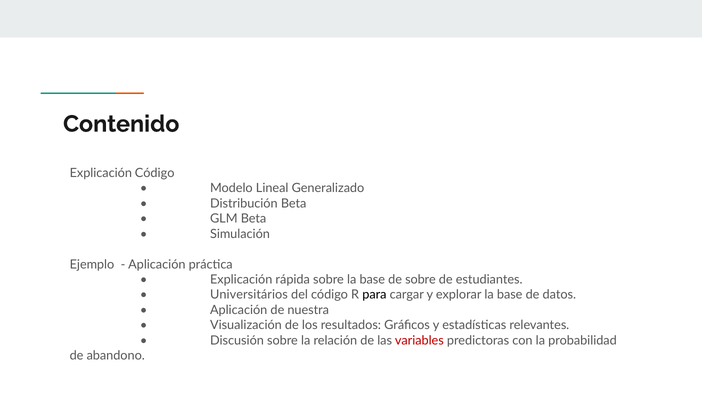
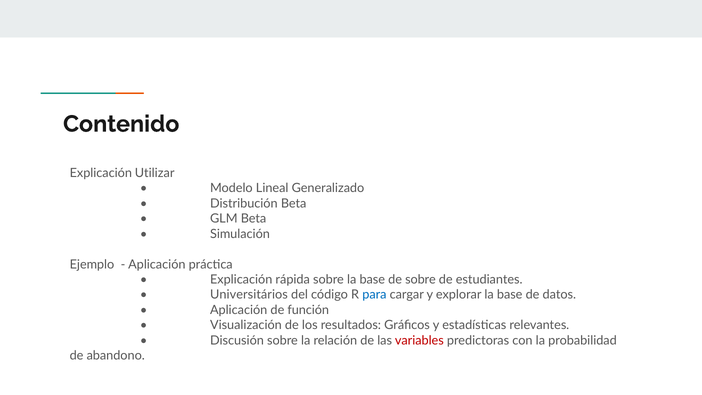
Explicación Código: Código -> Utilizar (155, 173)
para colour: black -> blue (374, 295)
nuestra: nuestra -> función (308, 310)
